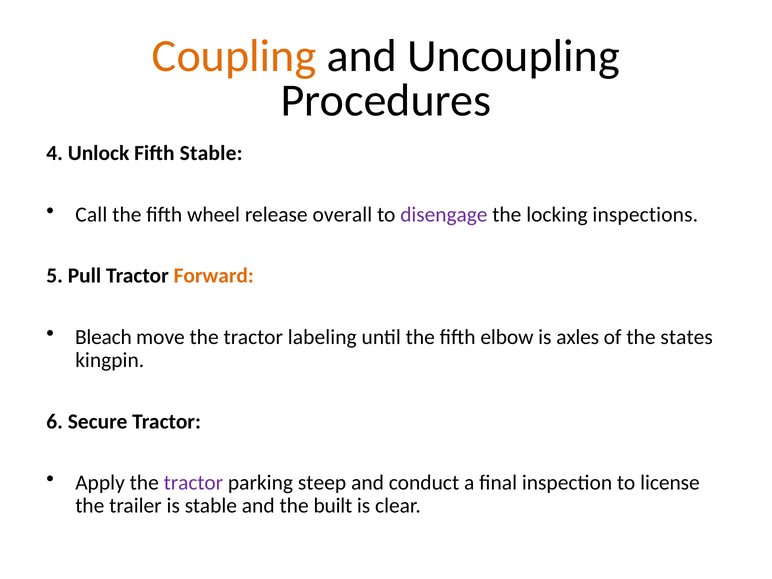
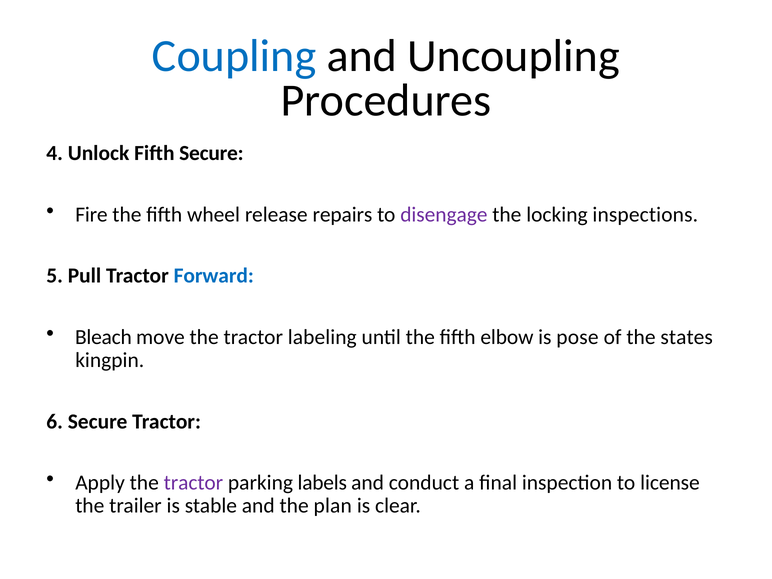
Coupling colour: orange -> blue (234, 56)
Fifth Stable: Stable -> Secure (211, 153)
Call: Call -> Fire (91, 215)
overall: overall -> repairs (342, 215)
Forward colour: orange -> blue (214, 276)
axles: axles -> pose (577, 337)
steep: steep -> labels (322, 483)
built: built -> plan (333, 506)
